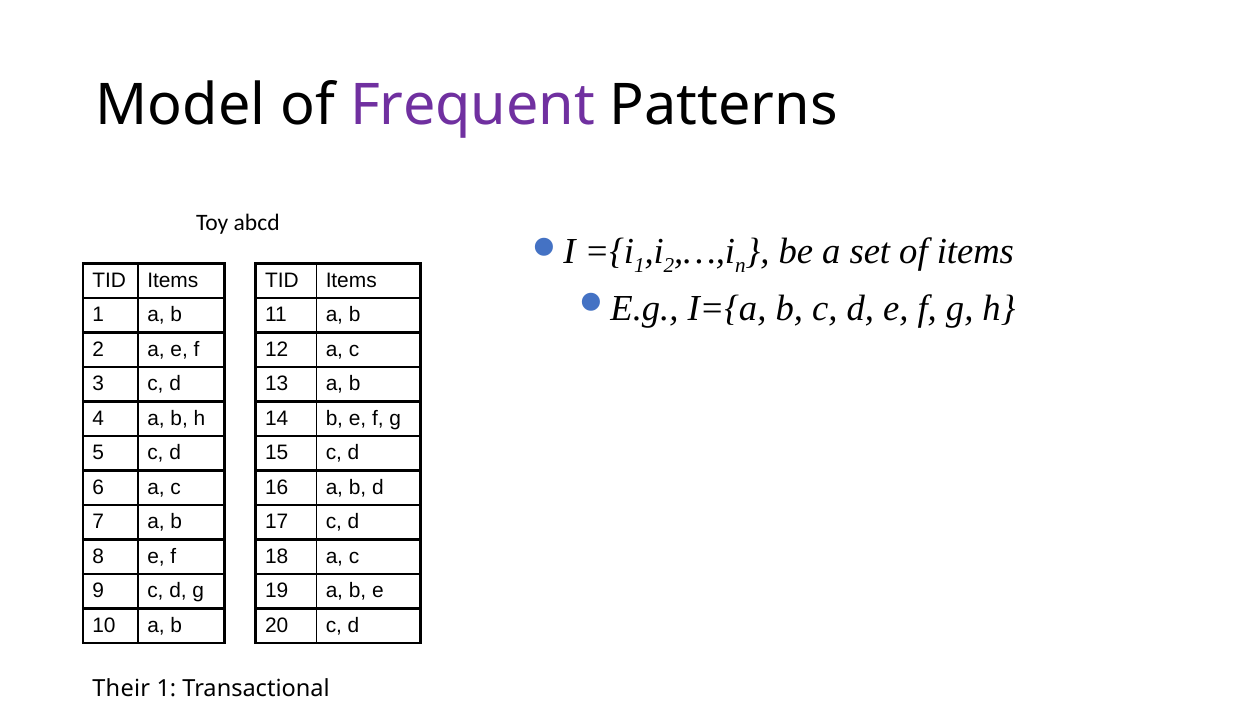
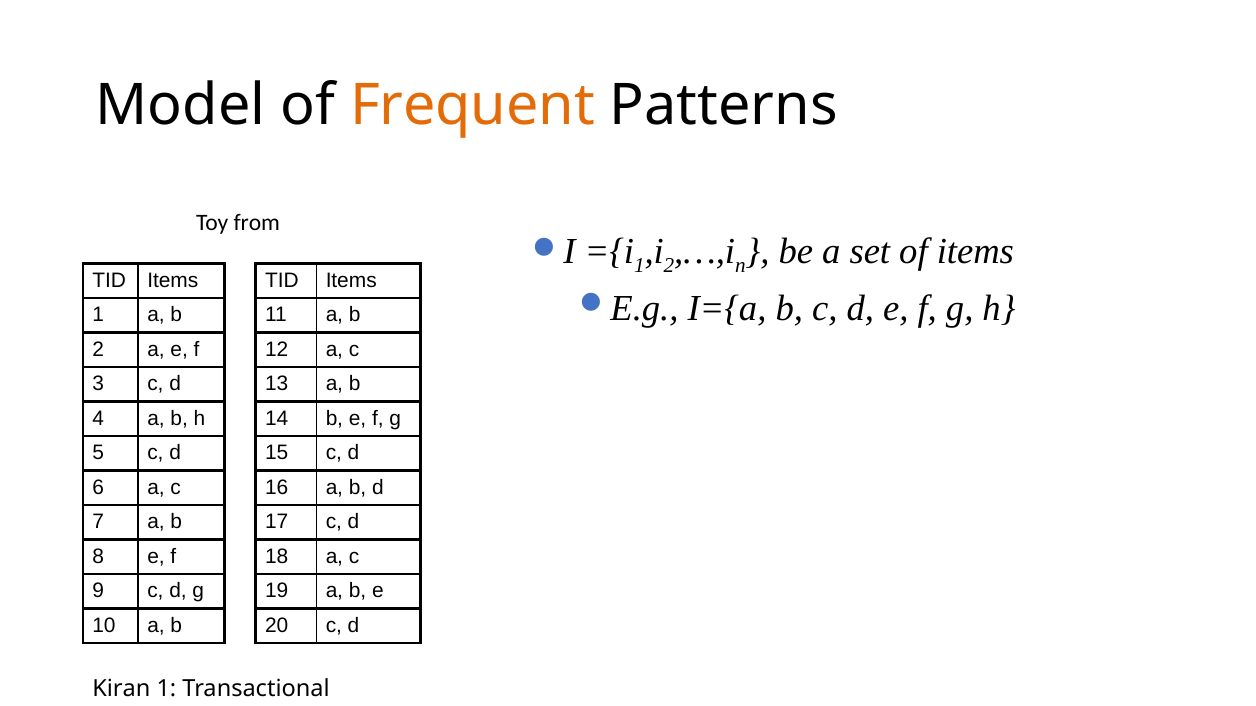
Frequent colour: purple -> orange (472, 106)
abcd: abcd -> from (257, 223)
Their: Their -> Kiran (121, 689)
